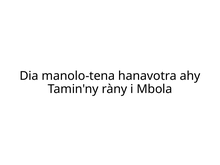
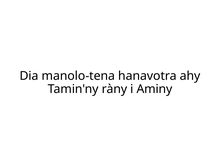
Mbola: Mbola -> Aminy (154, 89)
